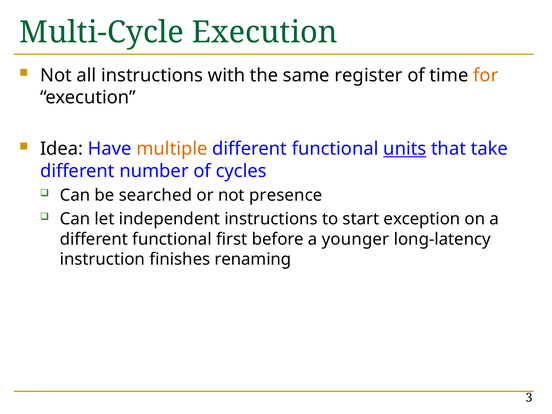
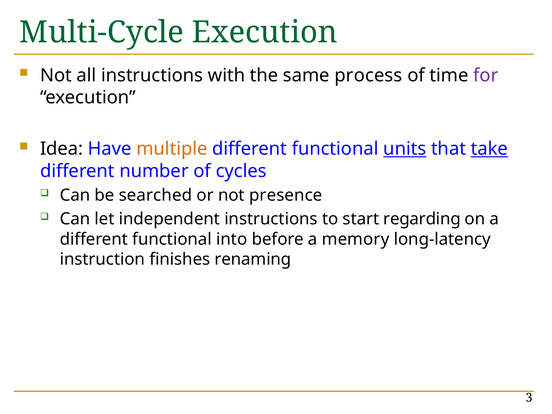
register: register -> process (368, 75)
for colour: orange -> purple (486, 75)
take underline: none -> present (489, 149)
exception: exception -> regarding (422, 219)
first: first -> into (232, 239)
younger: younger -> memory (356, 239)
